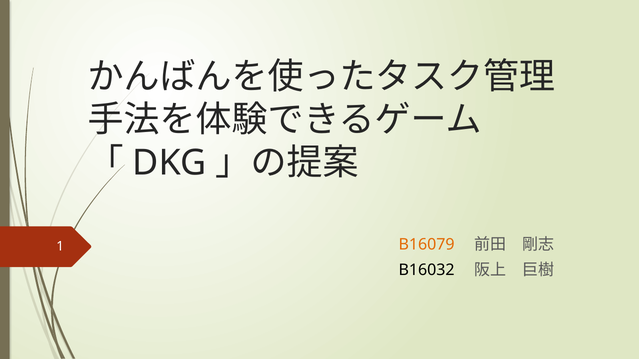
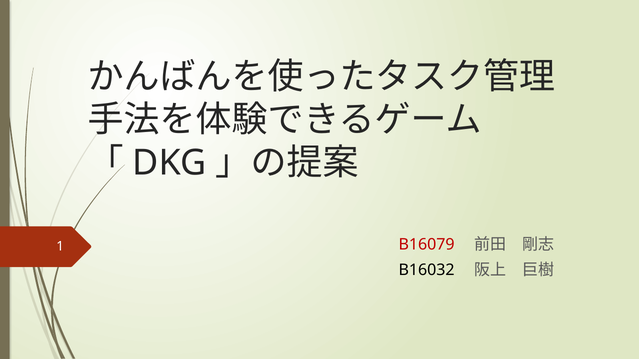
B16079 colour: orange -> red (427, 245)
